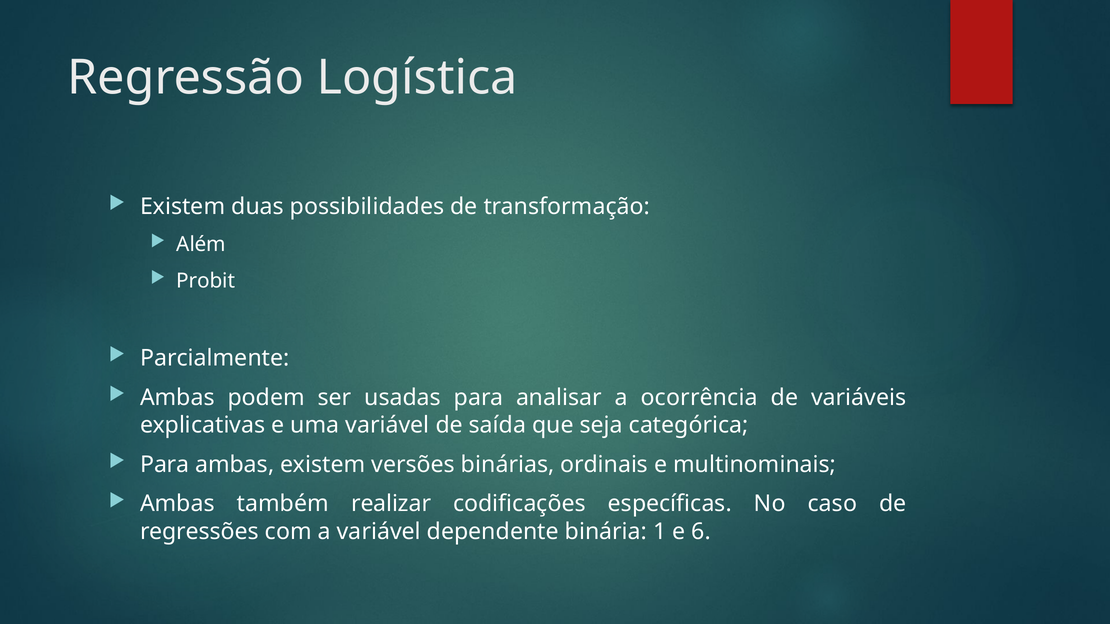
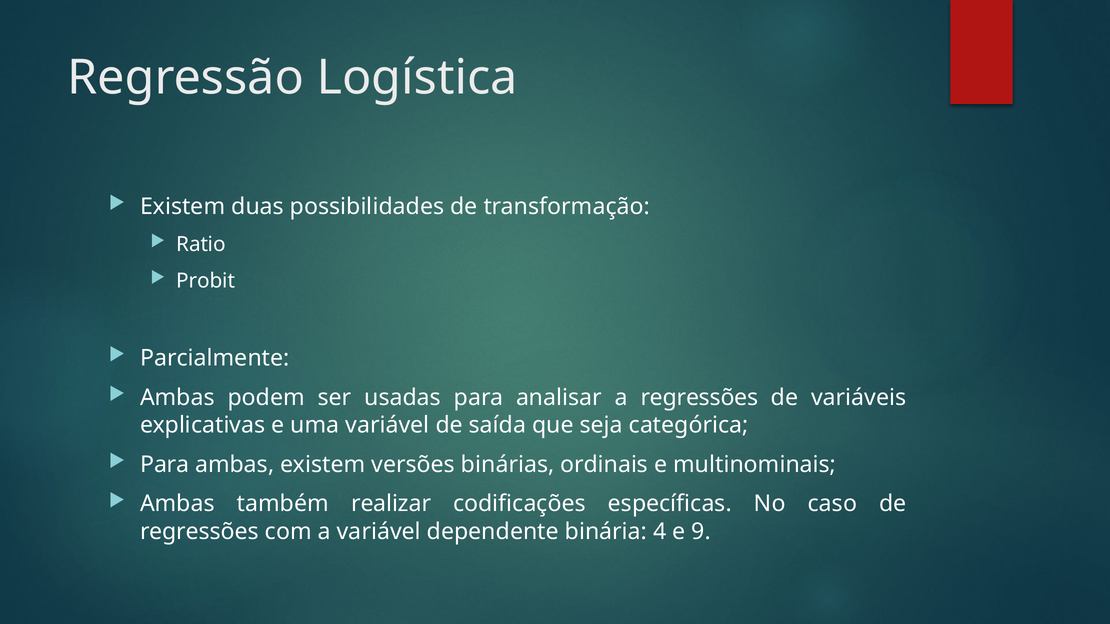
Além: Além -> Ratio (201, 244)
a ocorrência: ocorrência -> regressões (699, 398)
1: 1 -> 4 (660, 532)
6: 6 -> 9 (701, 532)
